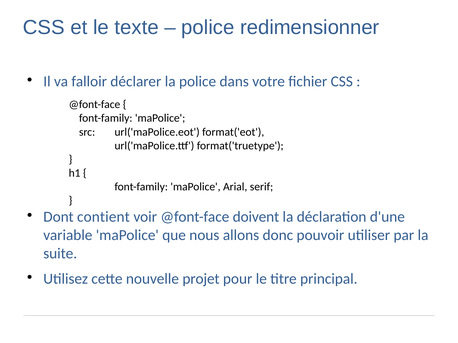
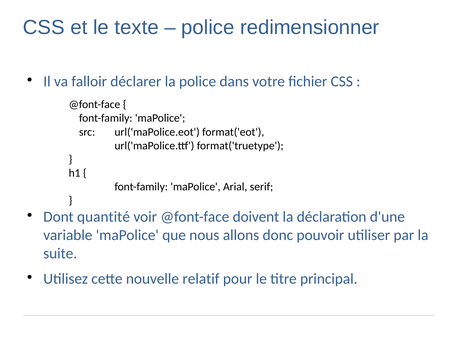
contient: contient -> quantité (103, 217)
projet: projet -> relatif (201, 279)
